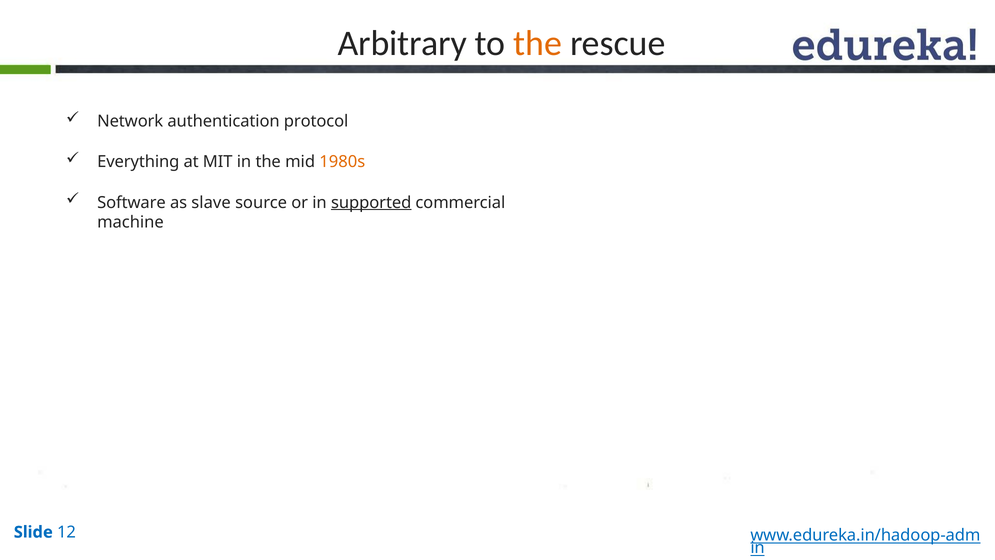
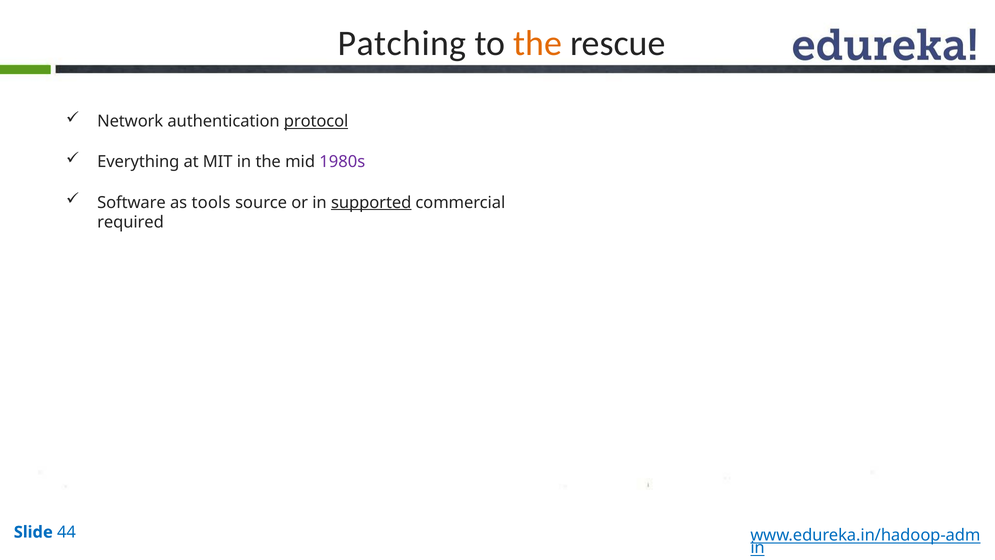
Arbitrary: Arbitrary -> Patching (402, 44)
protocol underline: none -> present (316, 121)
1980s colour: orange -> purple (342, 162)
slave: slave -> tools (211, 203)
machine: machine -> required (130, 222)
12: 12 -> 44 (67, 532)
